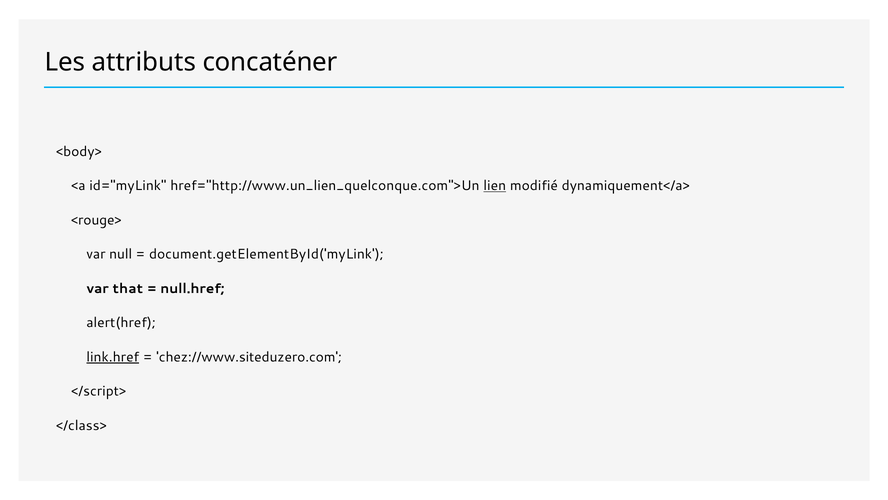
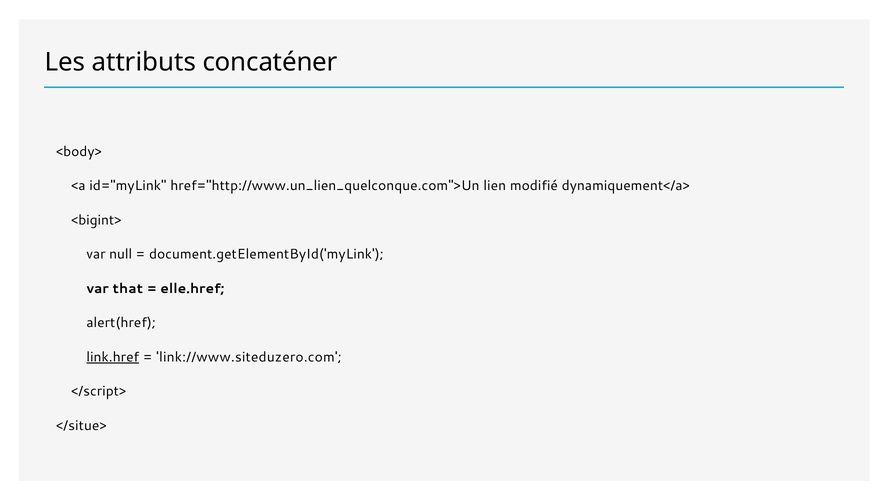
lien underline: present -> none (495, 186)
<rouge>: <rouge> -> <bigint> (96, 220)
null.href: null.href -> elle.href (192, 288)
chez://www.siteduzero.com: chez://www.siteduzero.com -> link://www.siteduzero.com (249, 357)
</class>: </class> -> </situe> (81, 425)
